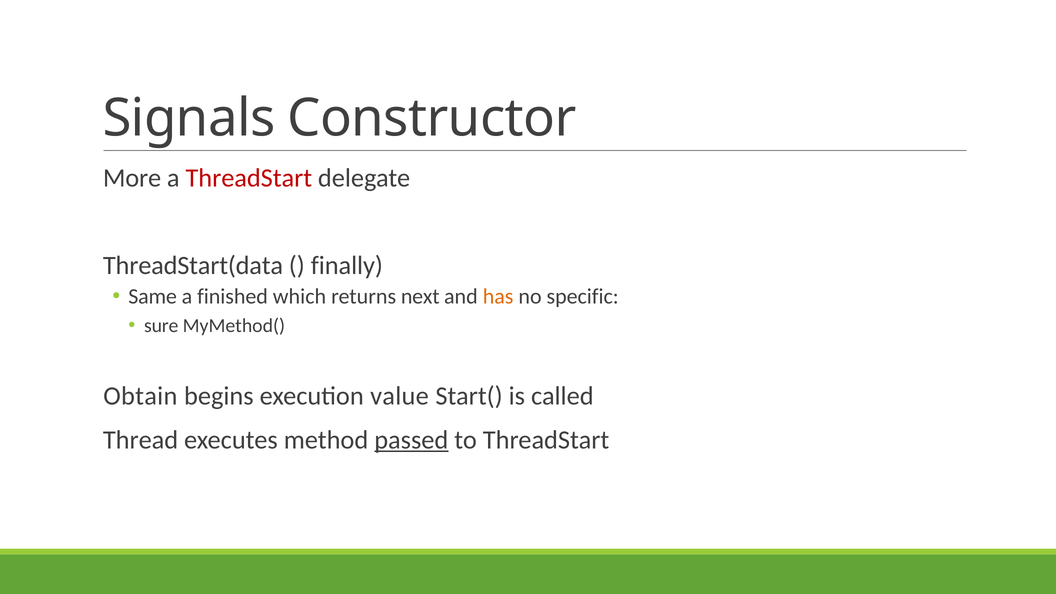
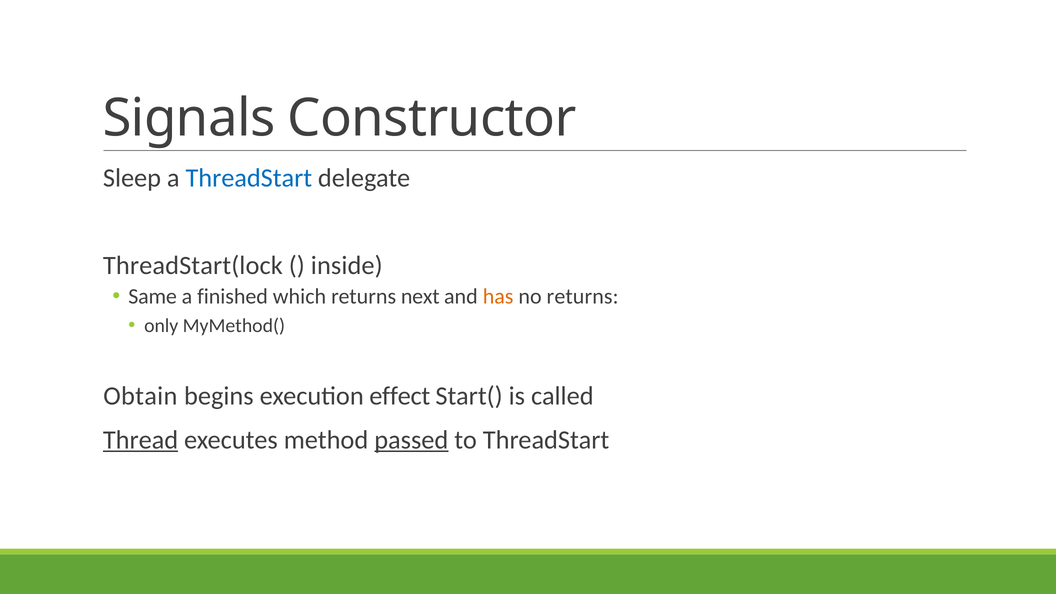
More: More -> Sleep (132, 178)
ThreadStart colour: red -> blue (249, 178)
ThreadStart(data: ThreadStart(data -> ThreadStart(lock (193, 266)
finally: finally -> inside (347, 266)
no specific: specific -> returns (583, 296)
sure: sure -> only (161, 326)
value: value -> effect (400, 396)
Thread underline: none -> present (141, 440)
